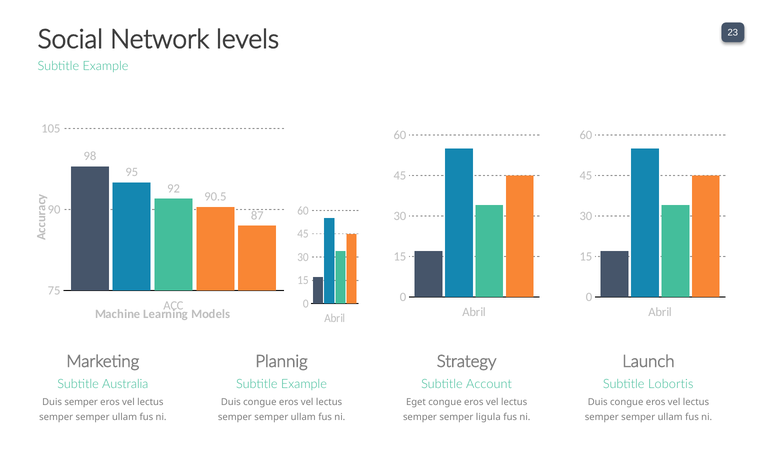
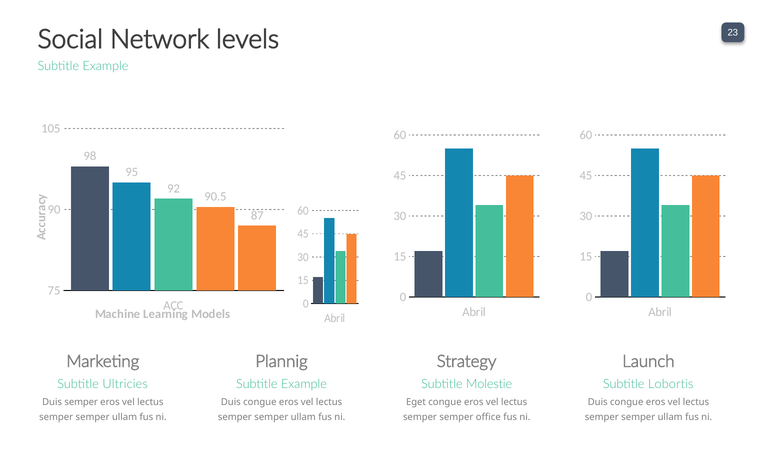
Australia: Australia -> Ultricies (125, 384)
Account: Account -> Molestie (489, 384)
ligula: ligula -> office (488, 417)
